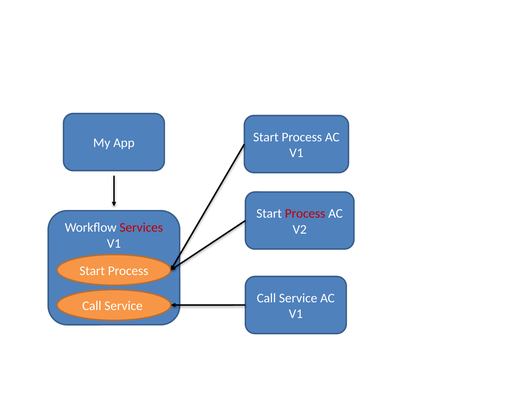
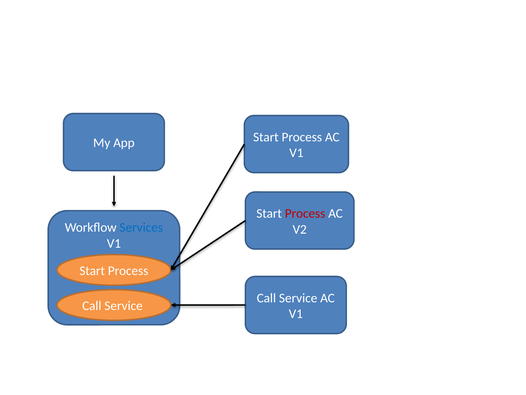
Services colour: red -> blue (141, 227)
